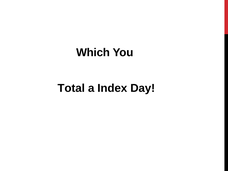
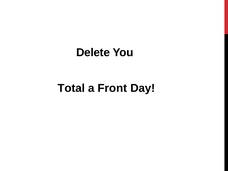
Which: Which -> Delete (93, 52)
Index: Index -> Front (112, 88)
